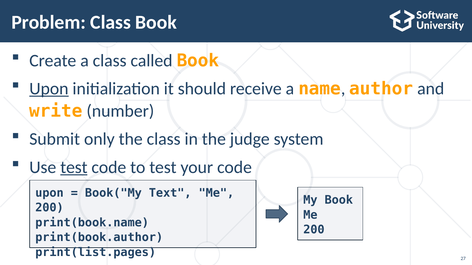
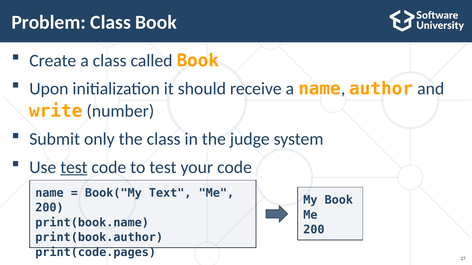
Upon underline: present -> none (49, 89)
upon: upon -> name (49, 193)
print(list.pages: print(list.pages -> print(code.pages (96, 253)
